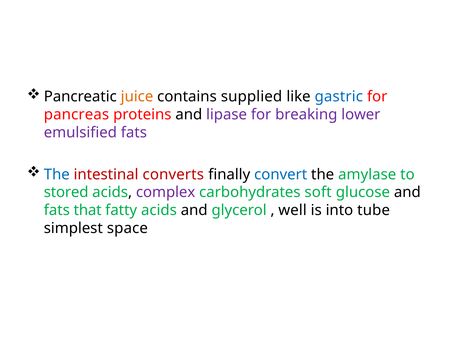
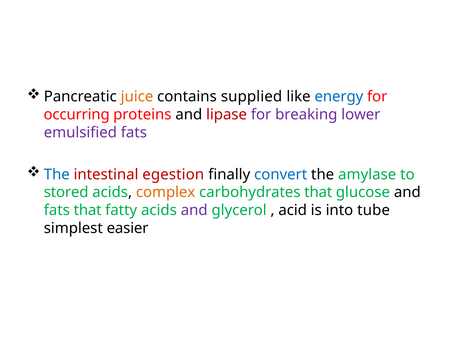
gastric: gastric -> energy (339, 96)
pancreas: pancreas -> occurring (77, 114)
lipase colour: purple -> red (227, 114)
converts: converts -> egestion (173, 174)
complex colour: purple -> orange (166, 192)
carbohydrates soft: soft -> that (318, 192)
and colour: black -> purple (194, 210)
well: well -> acid (293, 210)
space: space -> easier (128, 228)
